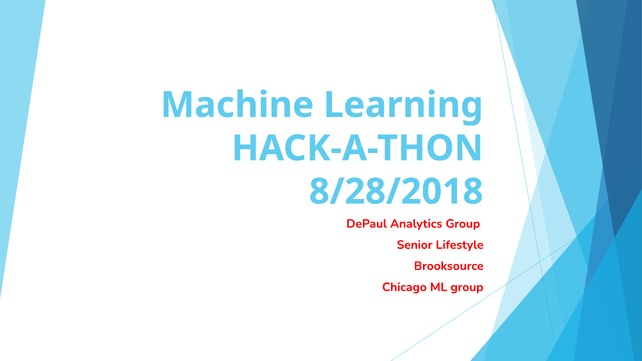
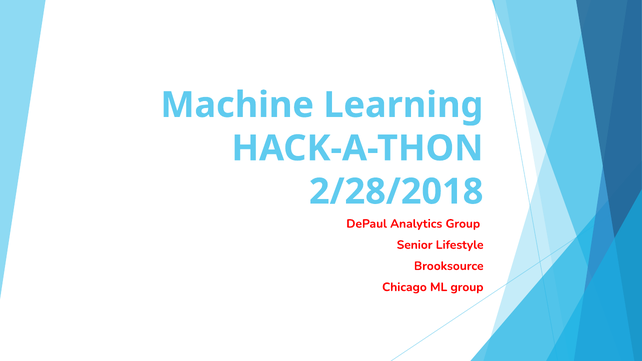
8/28/2018: 8/28/2018 -> 2/28/2018 (396, 192)
